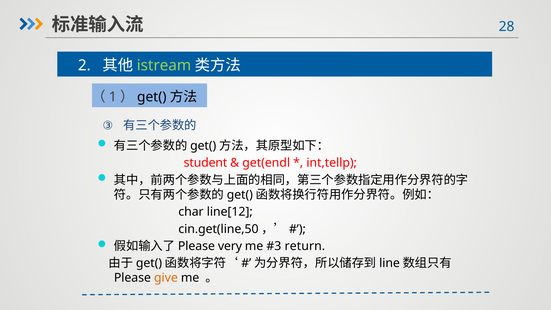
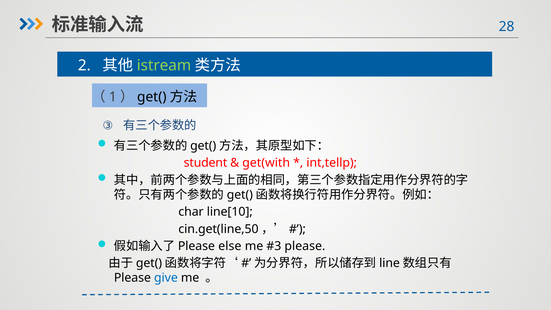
get(endl: get(endl -> get(with (266, 163)
line[12: line[12 -> line[10 (230, 212)
very: very -> else (230, 246)
return: return -> please (305, 246)
give colour: orange -> blue (166, 278)
